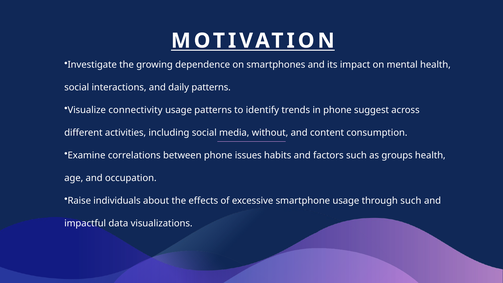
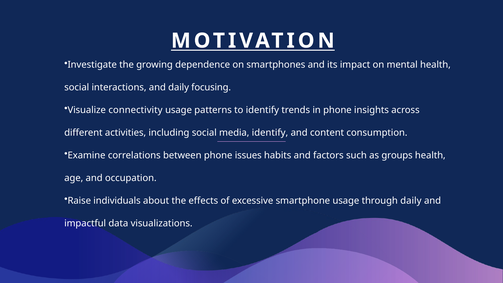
daily patterns: patterns -> focusing (211, 87)
suggest: suggest -> insights (371, 110)
media without: without -> identify (270, 133)
through such: such -> daily (411, 201)
